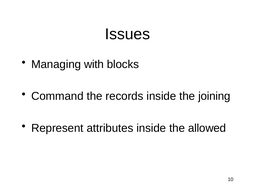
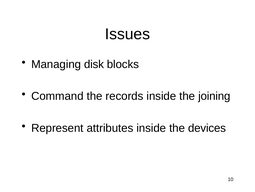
with: with -> disk (94, 64)
allowed: allowed -> devices (207, 128)
